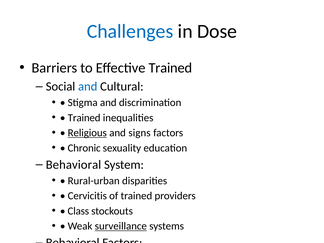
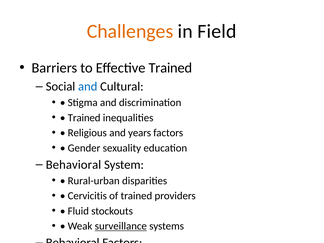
Challenges colour: blue -> orange (130, 31)
Dose: Dose -> Field (217, 31)
Religious underline: present -> none (87, 133)
signs: signs -> years (140, 133)
Chronic: Chronic -> Gender (84, 148)
Class: Class -> Fluid (78, 211)
